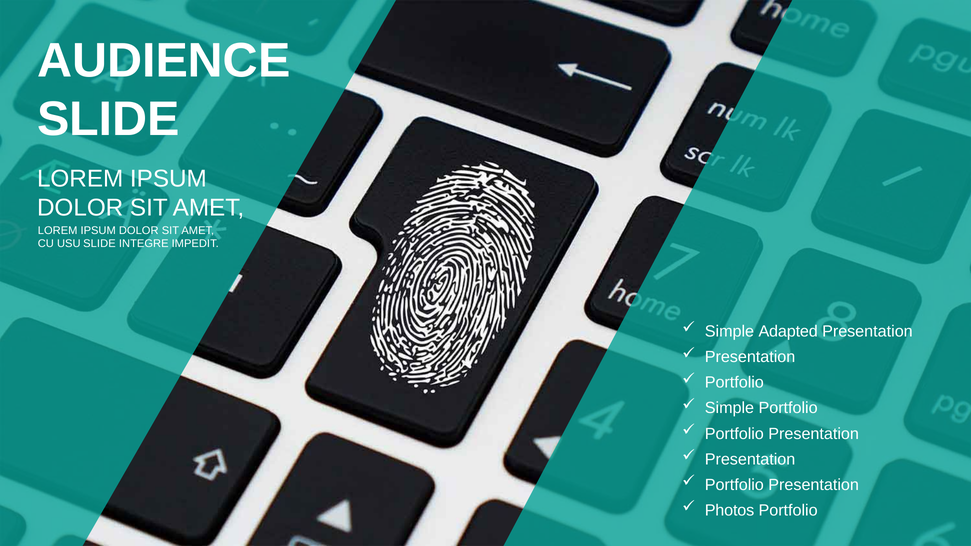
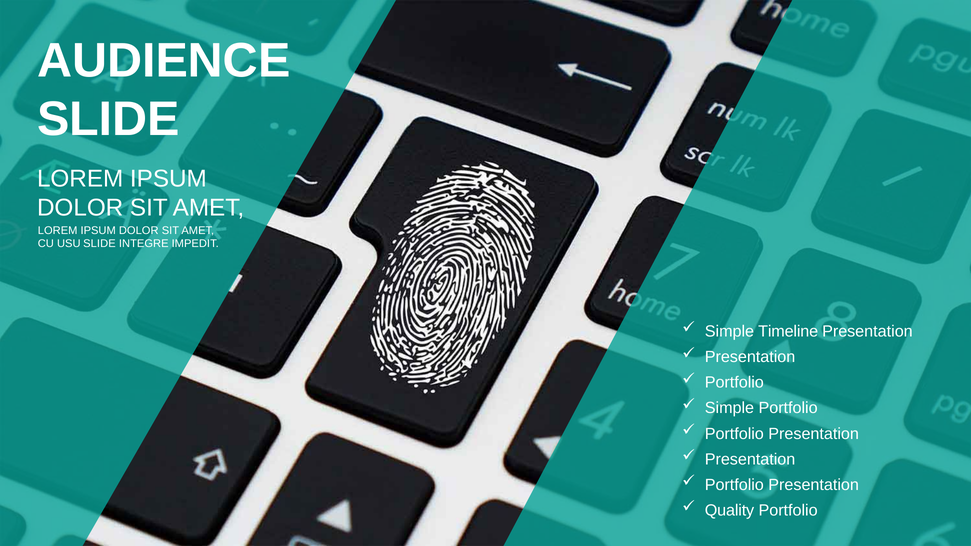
Adapted: Adapted -> Timeline (788, 332)
Photos: Photos -> Quality (730, 511)
